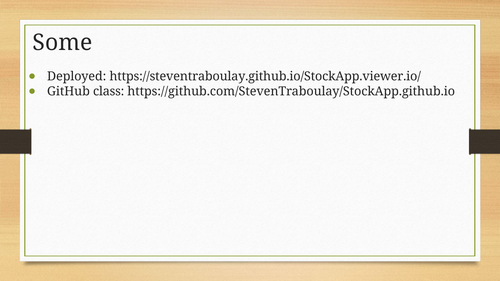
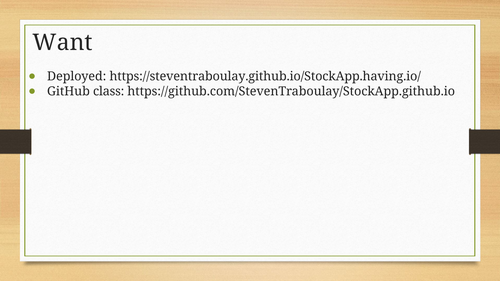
Some: Some -> Want (63, 43)
https://steventraboulay.github.io/StockApp.viewer.io/: https://steventraboulay.github.io/StockApp.viewer.io/ -> https://steventraboulay.github.io/StockApp.having.io/ (265, 76)
